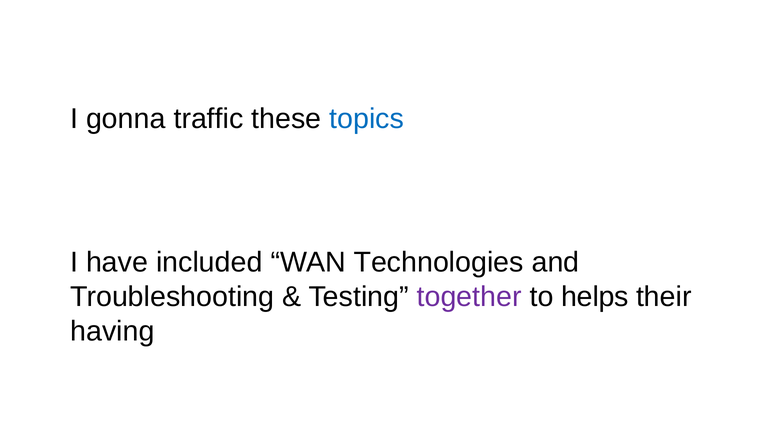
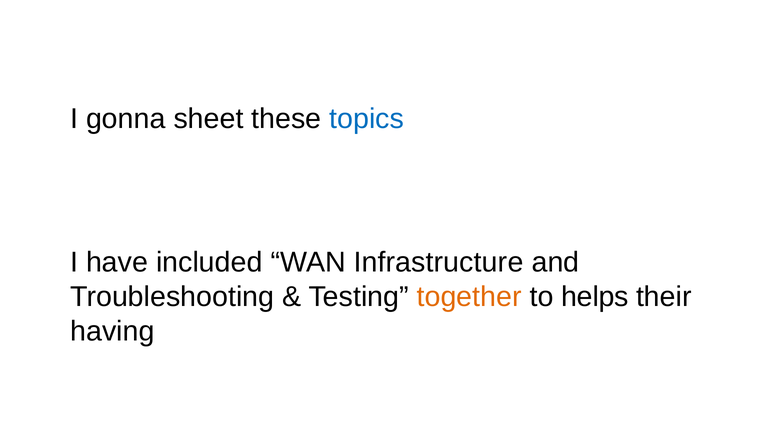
traffic: traffic -> sheet (209, 119)
Technologies: Technologies -> Infrastructure (439, 262)
together colour: purple -> orange (469, 297)
